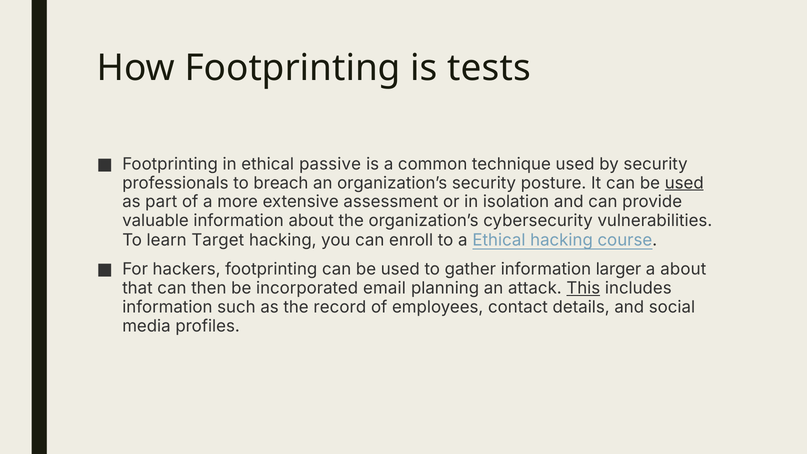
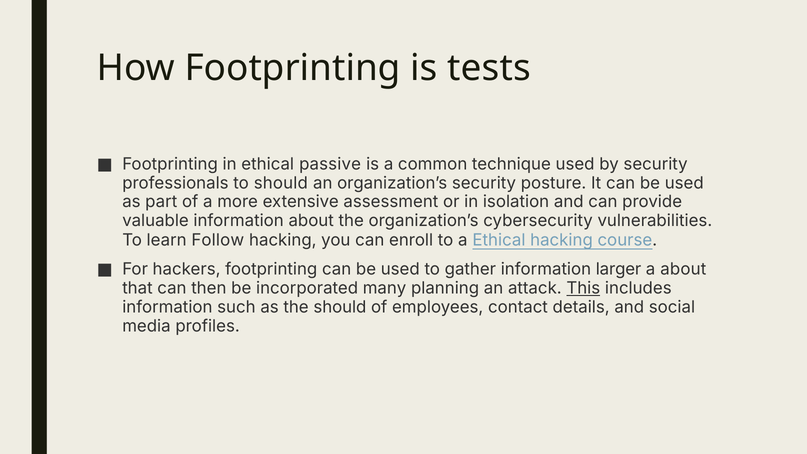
to breach: breach -> should (281, 183)
used underline: present -> none (684, 183)
Target: Target -> Follow (218, 240)
email: email -> many (385, 288)
the record: record -> should (340, 307)
